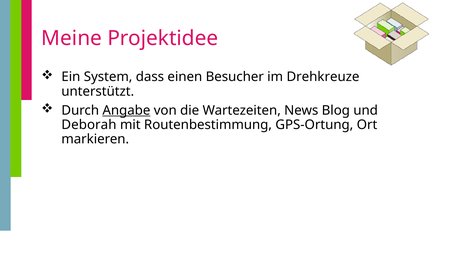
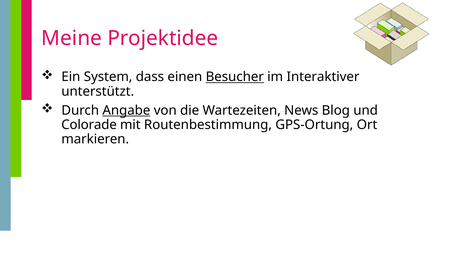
Besucher underline: none -> present (235, 77)
Drehkreuze: Drehkreuze -> Interaktiver (323, 77)
Deborah: Deborah -> Colorade (89, 125)
